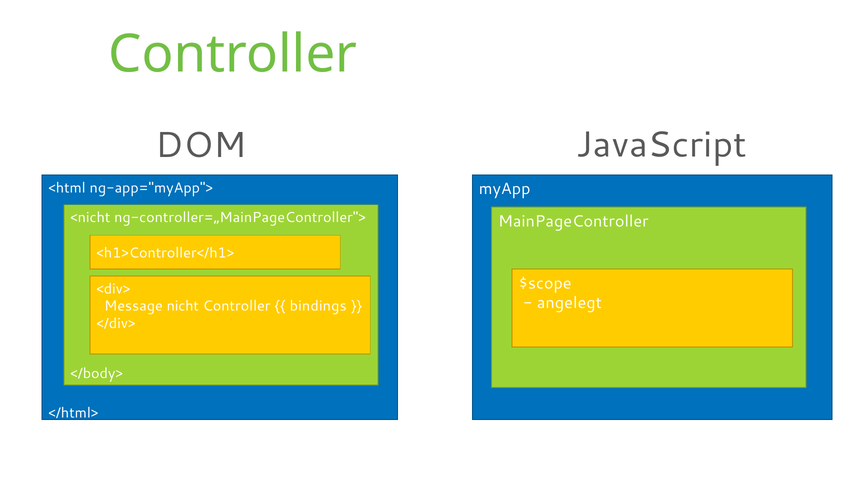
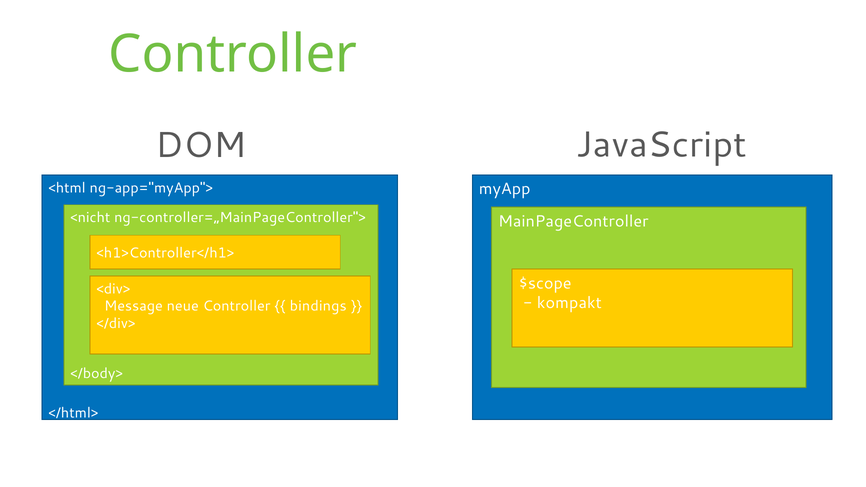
angelegt: angelegt -> kompakt (569, 303)
nicht: nicht -> neue (183, 306)
